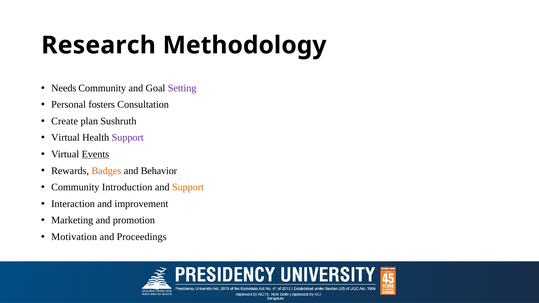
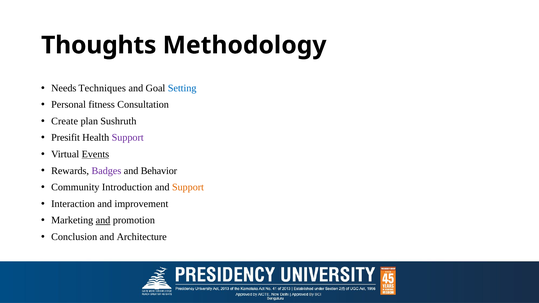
Research: Research -> Thoughts (99, 45)
Needs Community: Community -> Techniques (102, 88)
Setting colour: purple -> blue (182, 88)
fosters: fosters -> fitness (102, 105)
Virtual: Virtual -> Presifit (66, 138)
Badges colour: orange -> purple (106, 171)
and underline: none -> present (103, 220)
Motivation: Motivation -> Conclusion (74, 237)
Proceedings: Proceedings -> Architecture (142, 237)
